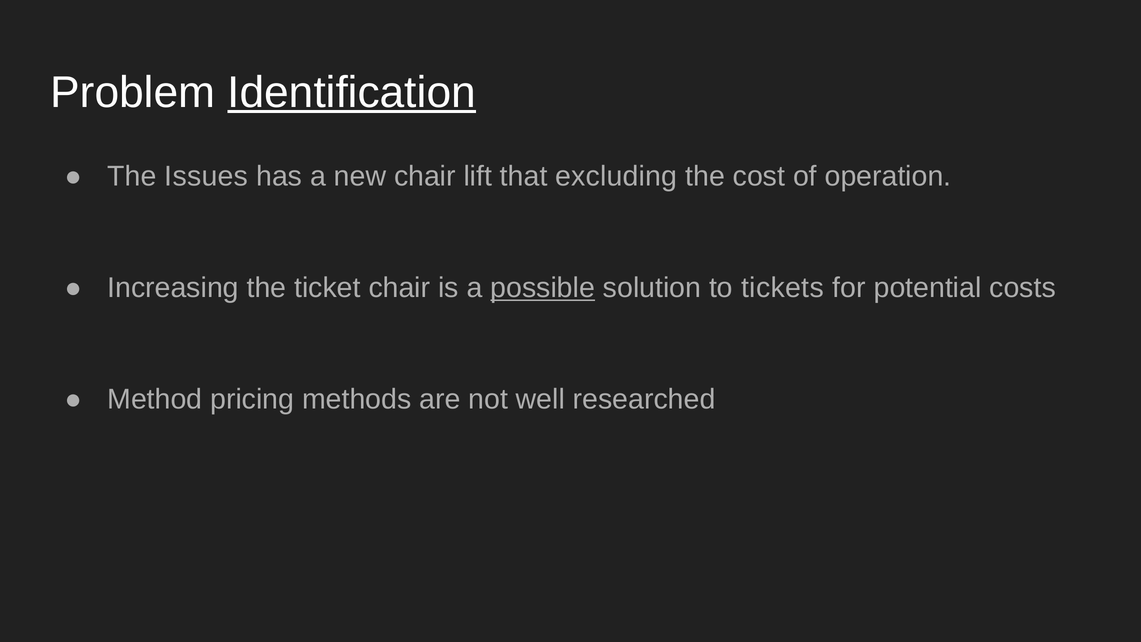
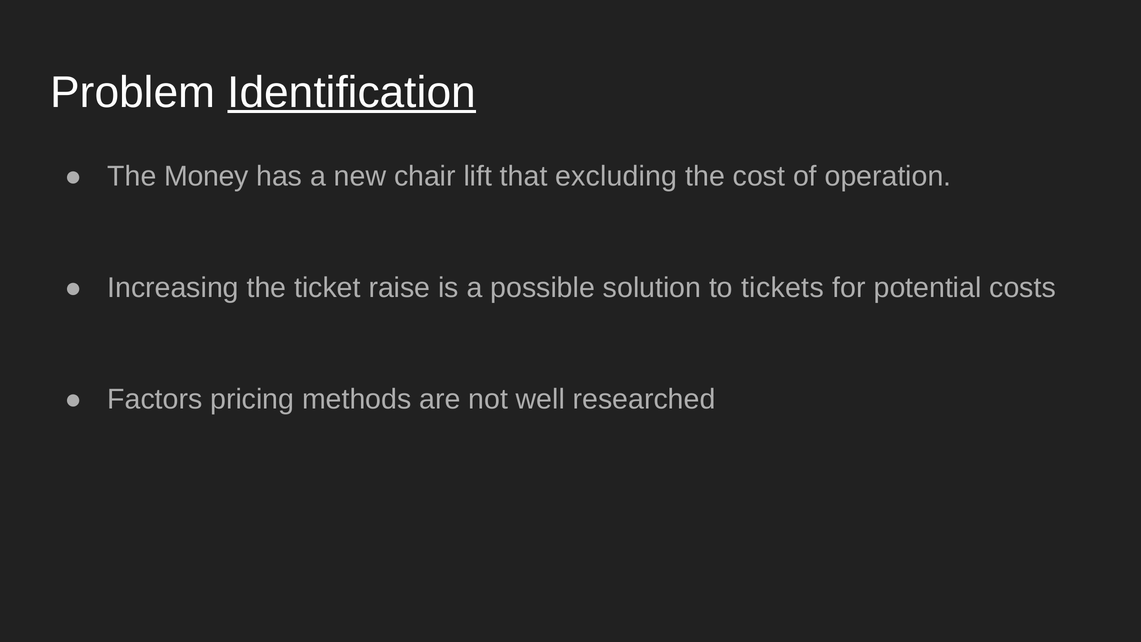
Issues: Issues -> Money (206, 176)
ticket chair: chair -> raise (399, 288)
possible underline: present -> none (543, 288)
Method: Method -> Factors (155, 399)
